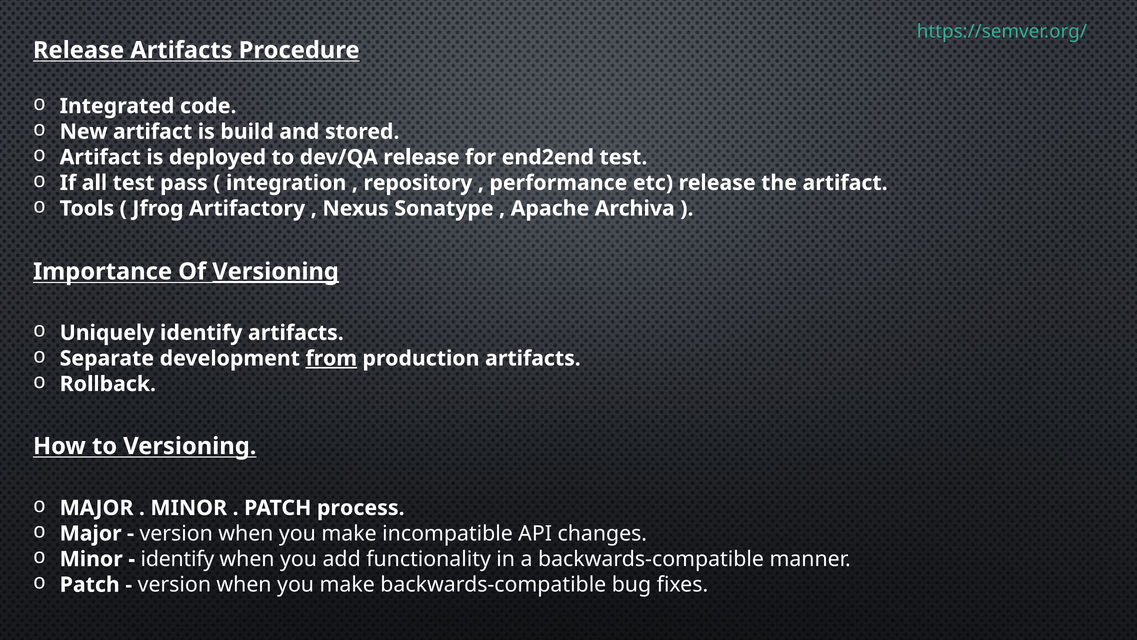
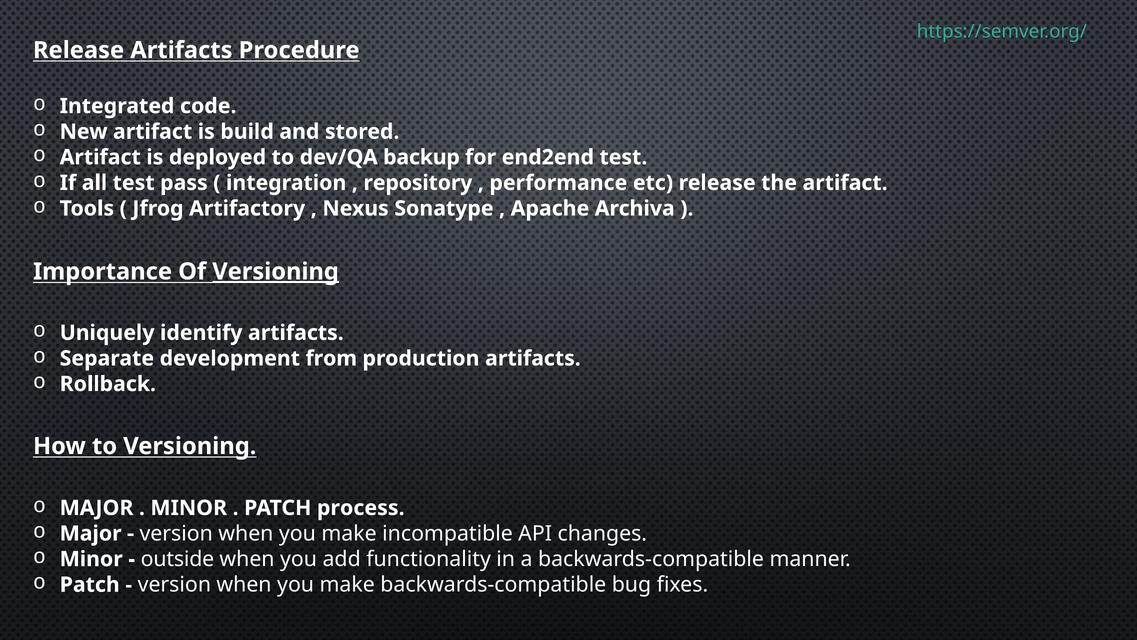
dev/QA release: release -> backup (421, 157)
from underline: present -> none (331, 358)
identify: identify -> outside (177, 559)
